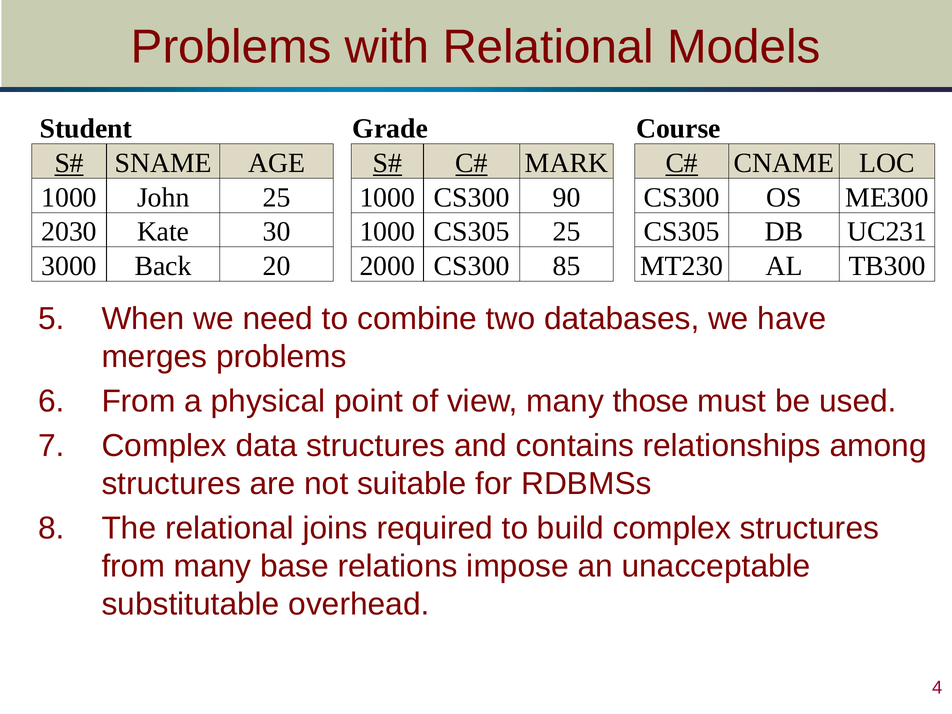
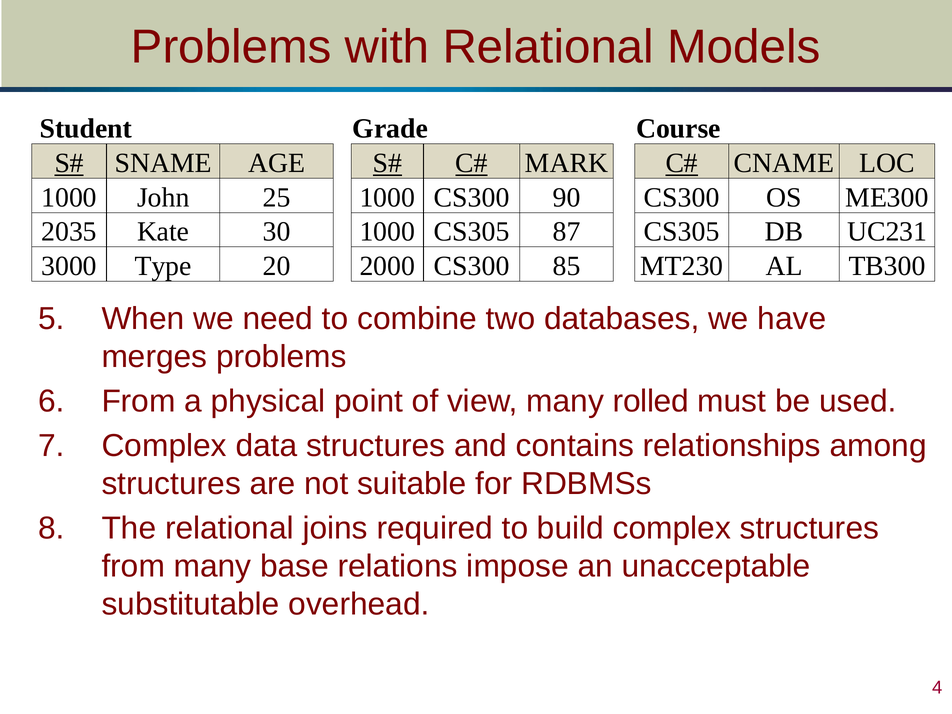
2030: 2030 -> 2035 (69, 232)
CS305 25: 25 -> 87 (567, 232)
Back: Back -> Type (163, 266)
those: those -> rolled (651, 401)
